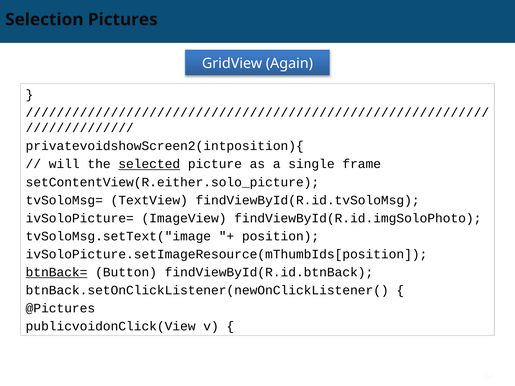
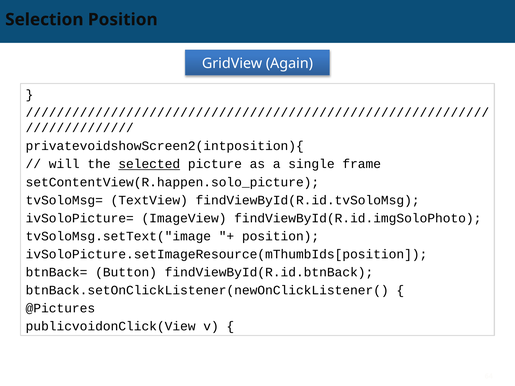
Selection Pictures: Pictures -> Position (123, 20)
setContentView(R.either.solo_picture: setContentView(R.either.solo_picture -> setContentView(R.happen.solo_picture (172, 182)
btnBack= underline: present -> none (57, 272)
